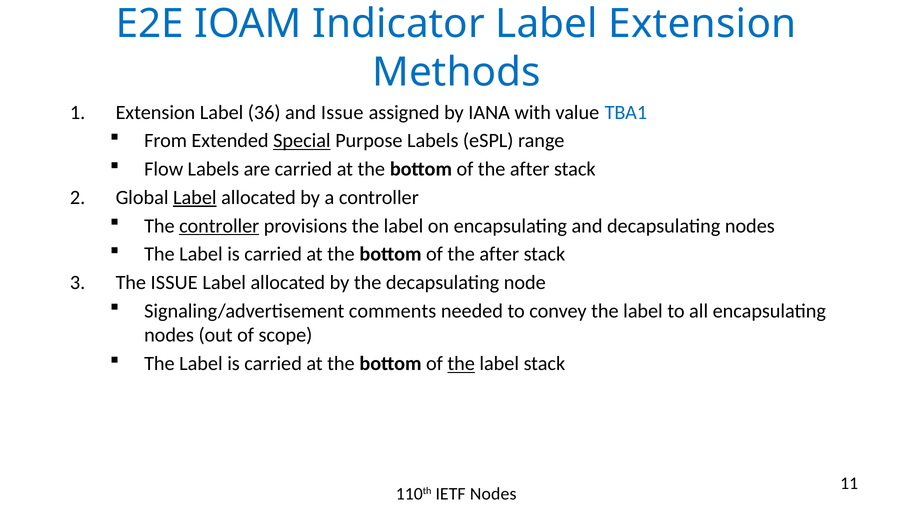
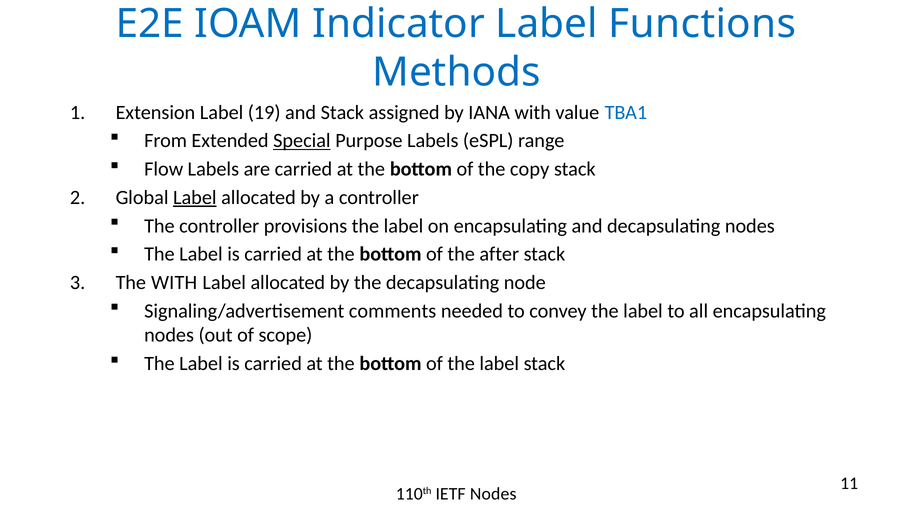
Label Extension: Extension -> Functions (702, 24)
36: 36 -> 19 (264, 113)
and Issue: Issue -> Stack (342, 113)
after: after -> copy (530, 169)
controller underline: present -> none (219, 226)
The ISSUE: ISSUE -> WITH (174, 283)
the underline: present -> none (461, 364)
